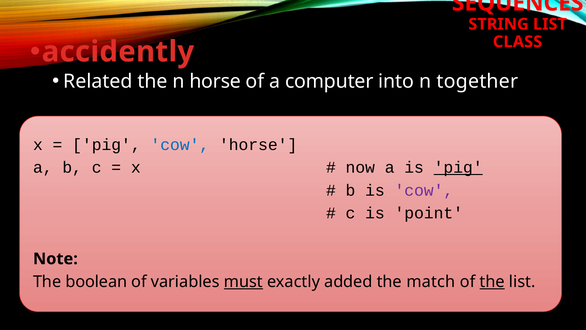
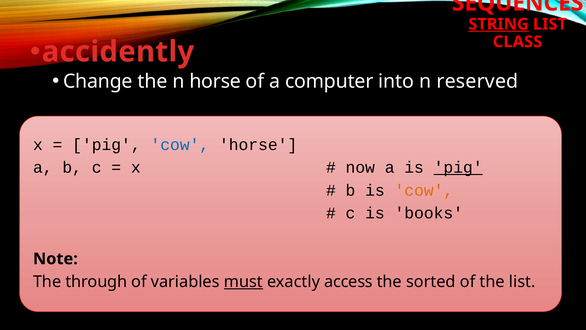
STRING underline: none -> present (499, 24)
Related: Related -> Change (98, 81)
together: together -> reserved (477, 81)
cow colour: purple -> orange (424, 190)
point: point -> books (429, 213)
boolean: boolean -> through (96, 281)
added: added -> access (348, 281)
match: match -> sorted (431, 281)
the underline: present -> none (492, 281)
